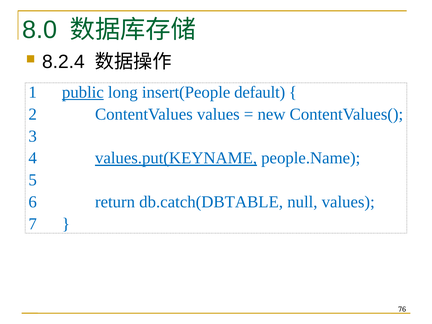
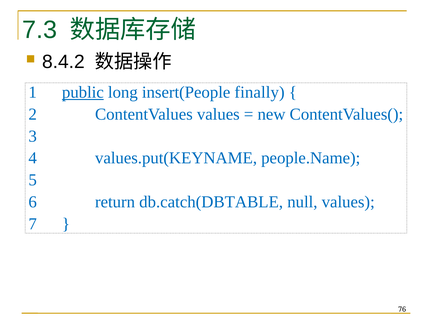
8.0: 8.0 -> 7.3 (40, 30)
8.2.4: 8.2.4 -> 8.4.2 (63, 62)
default: default -> finally (260, 92)
values.put(KEYNAME underline: present -> none (176, 158)
